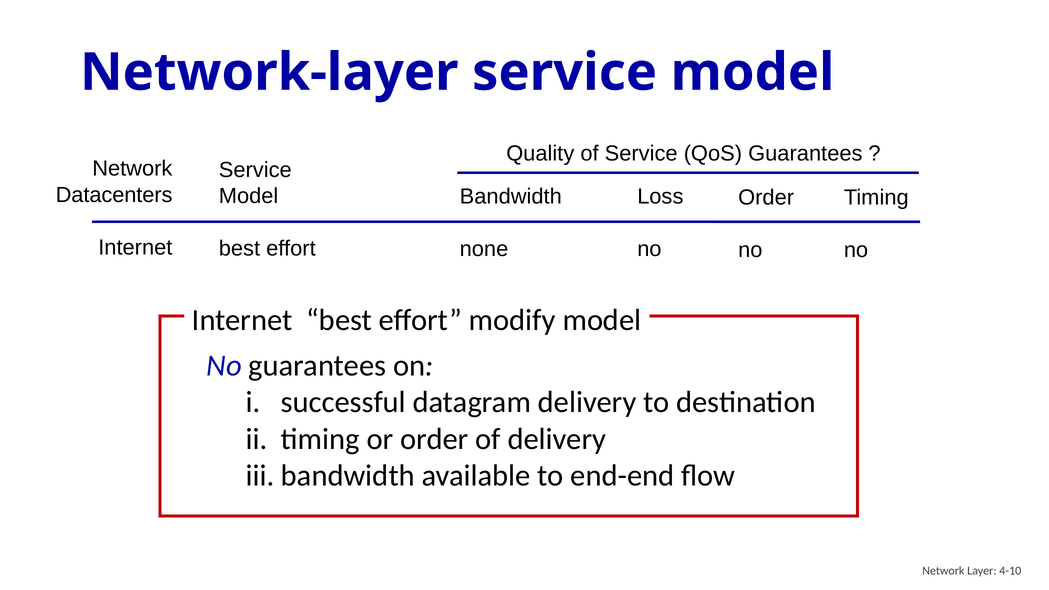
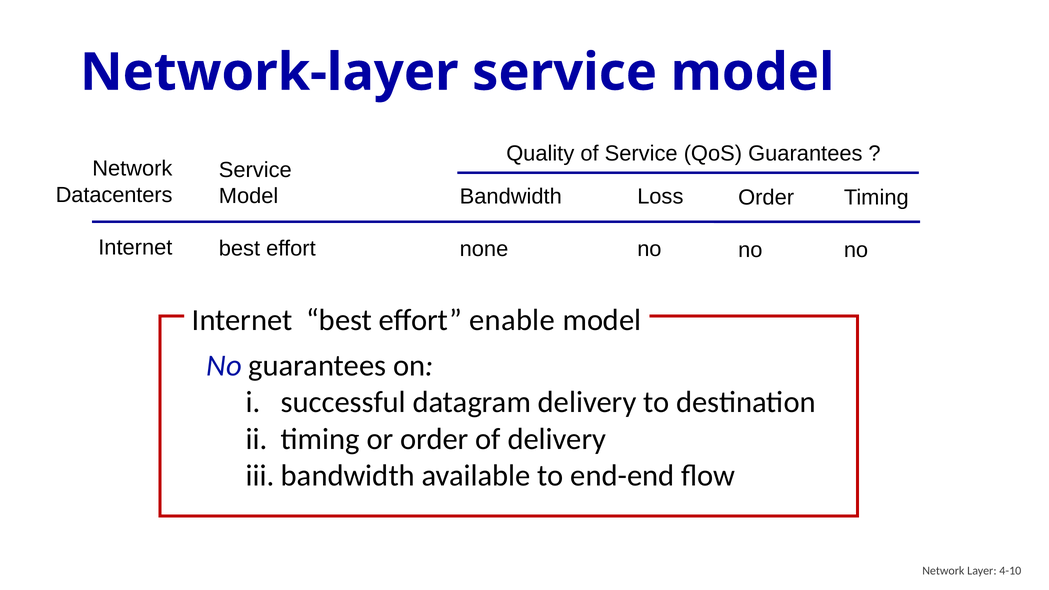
modify: modify -> enable (512, 320)
